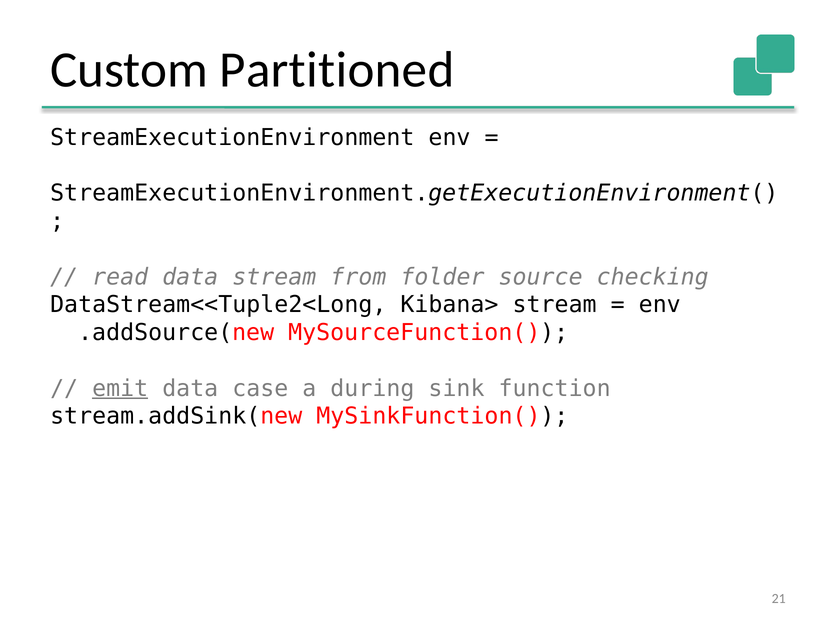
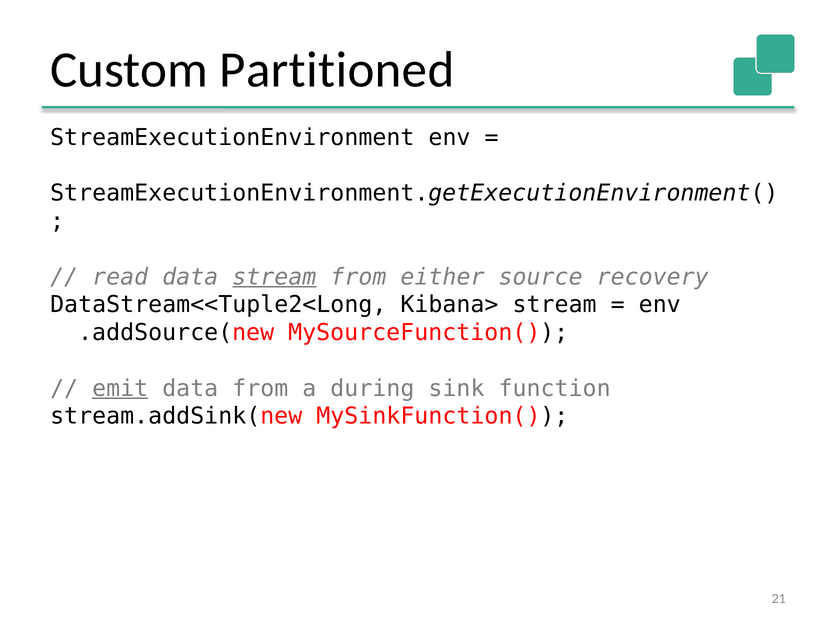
stream underline: none -> present (274, 277)
folder: folder -> either (442, 277)
checking: checking -> recovery (653, 277)
data case: case -> from (260, 388)
